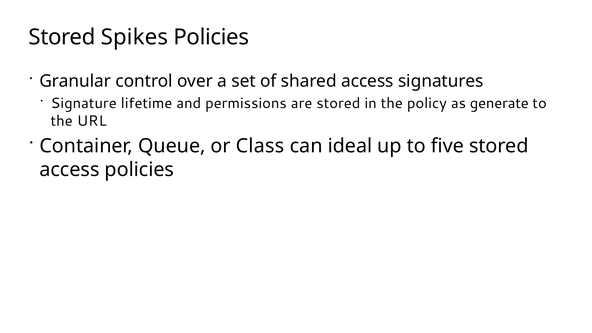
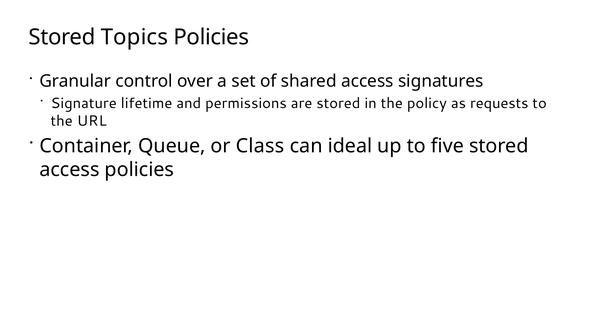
Spikes: Spikes -> Topics (134, 37)
generate: generate -> requests (499, 103)
